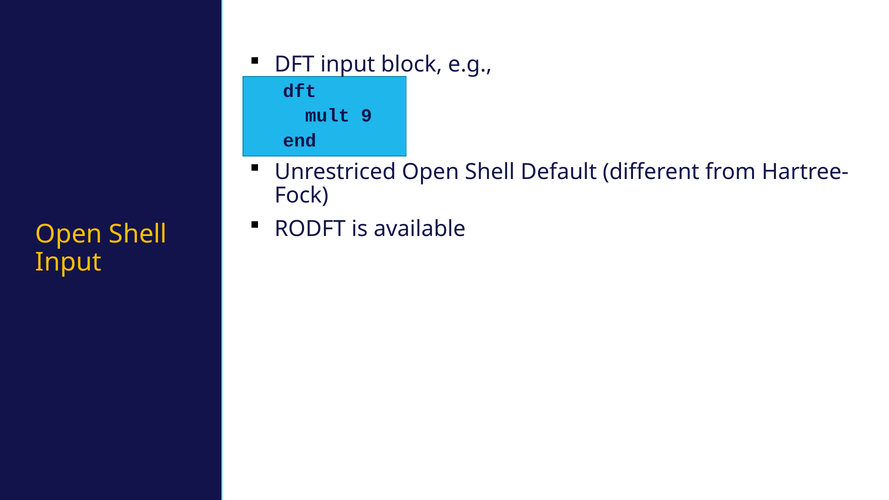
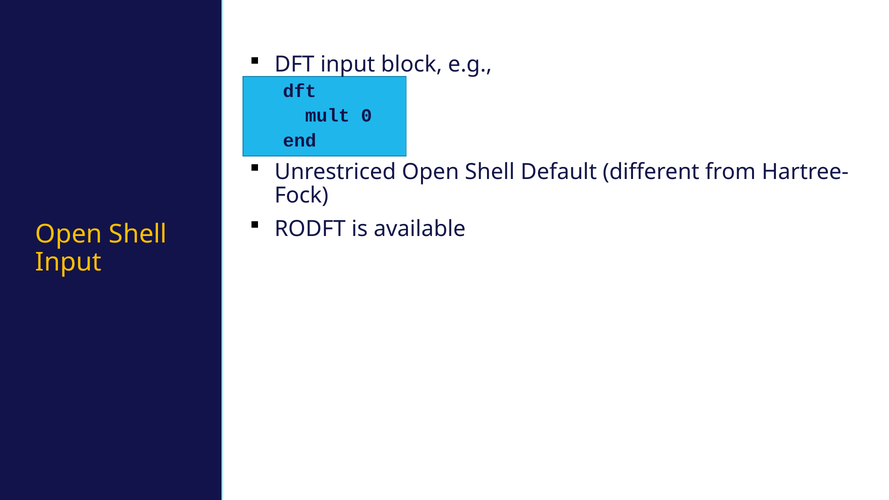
9: 9 -> 0 (366, 116)
